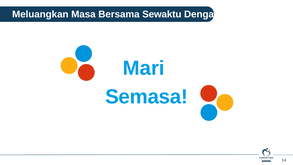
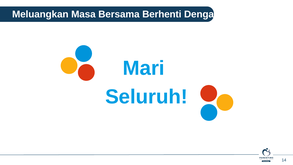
Sewaktu: Sewaktu -> Berhenti (162, 14)
Semasa: Semasa -> Seluruh (146, 97)
